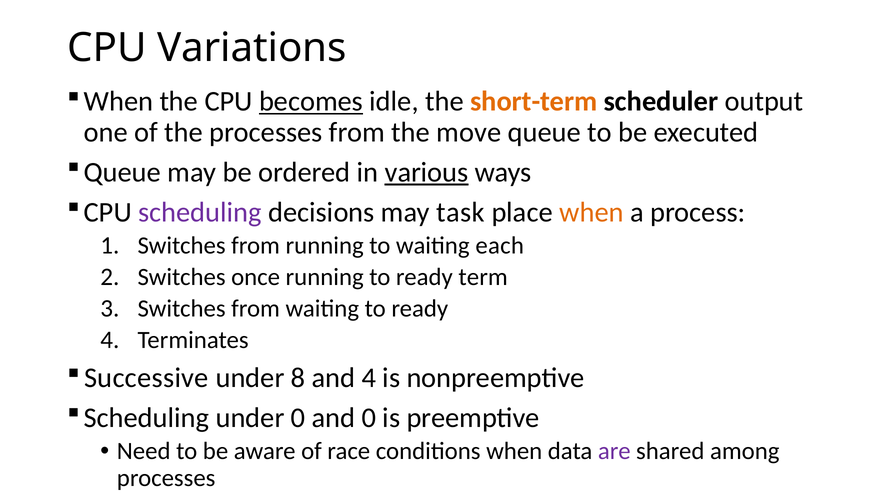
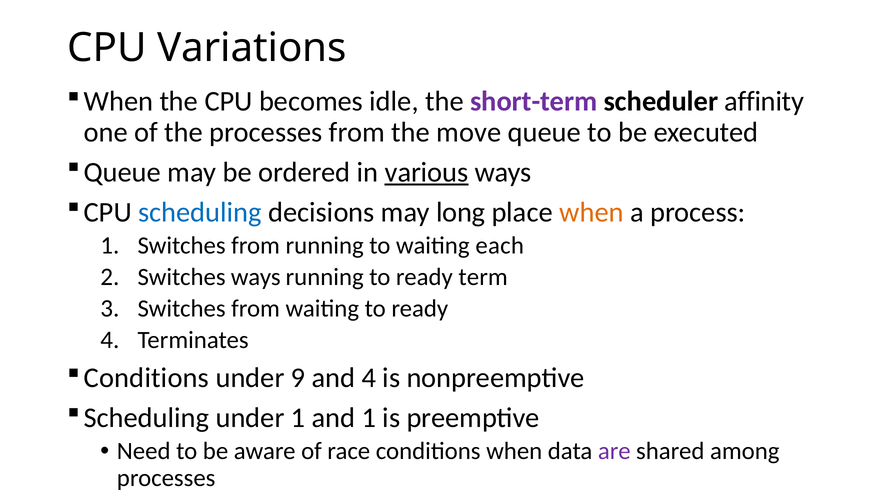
becomes underline: present -> none (311, 102)
short-term colour: orange -> purple (534, 102)
output: output -> affinity (764, 102)
scheduling colour: purple -> blue (200, 212)
task: task -> long (461, 212)
Switches once: once -> ways (256, 277)
Successive: Successive -> Conditions (146, 378)
8: 8 -> 9 (298, 378)
under 0: 0 -> 1 (298, 418)
and 0: 0 -> 1 (369, 418)
